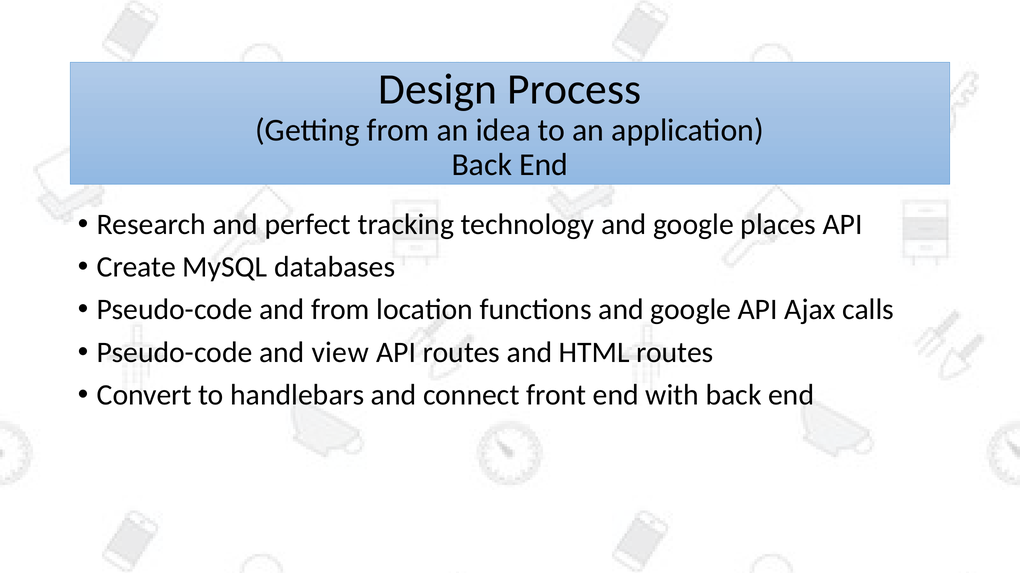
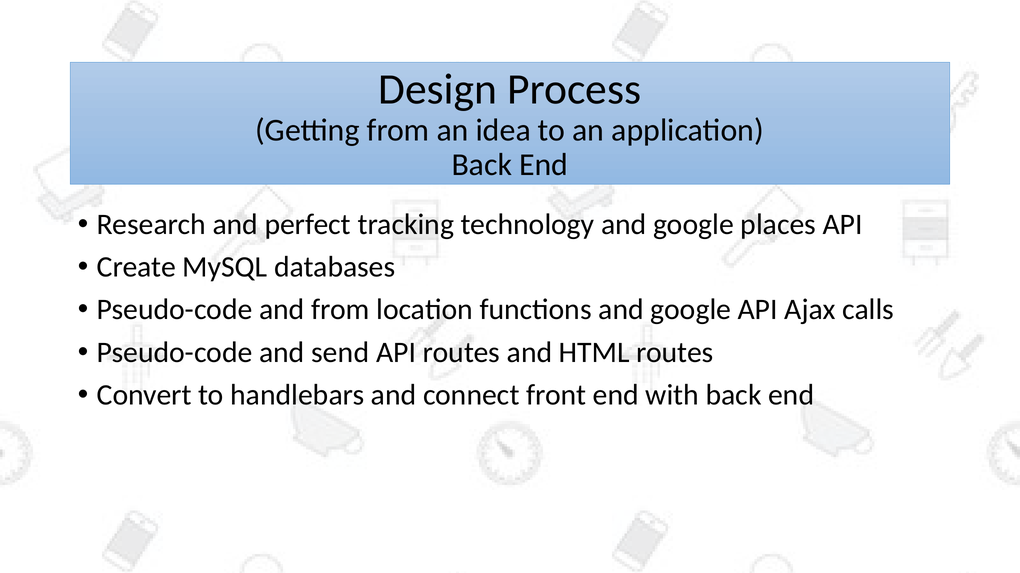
view: view -> send (340, 353)
